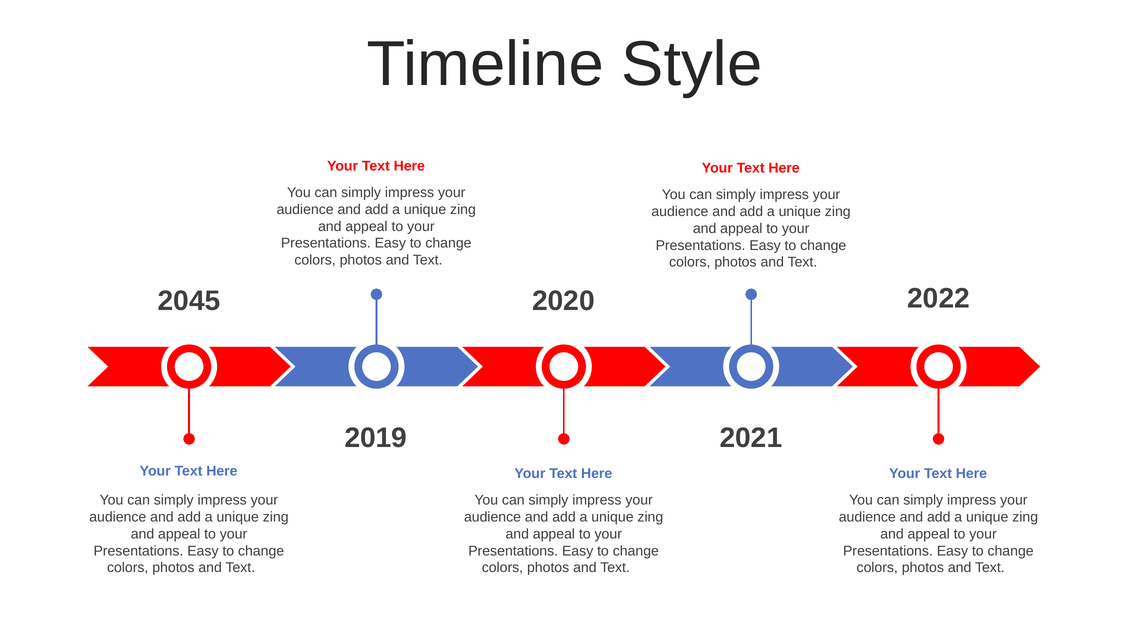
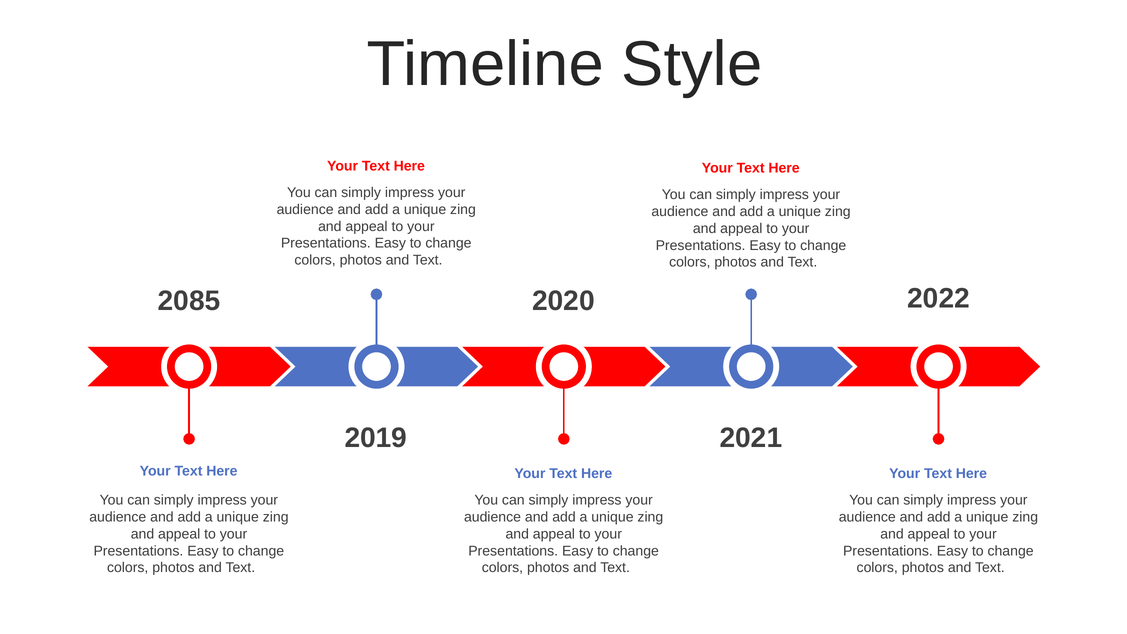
2045: 2045 -> 2085 (189, 301)
